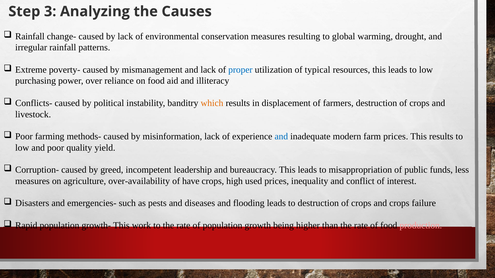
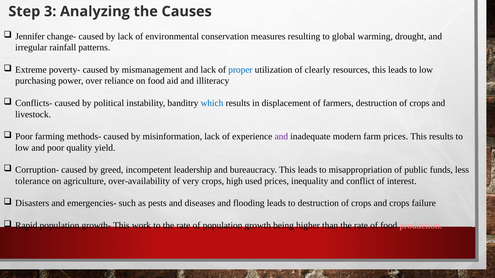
Rainfall: Rainfall -> Jennifer (30, 37)
typical: typical -> clearly (318, 70)
which colour: orange -> blue (212, 103)
and colour: blue -> purple (281, 137)
measures: measures -> tolerance (32, 181)
have: have -> very (191, 181)
